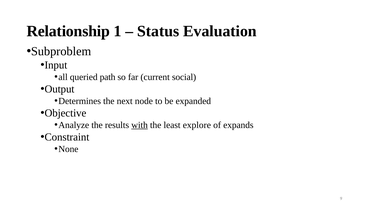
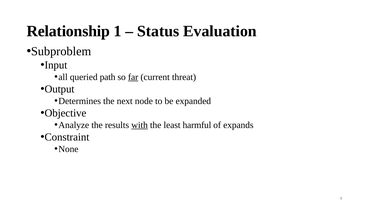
far underline: none -> present (133, 77)
social: social -> threat (184, 77)
explore: explore -> harmful (197, 125)
